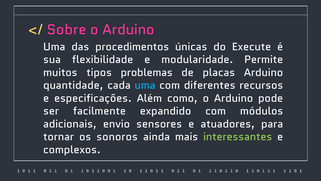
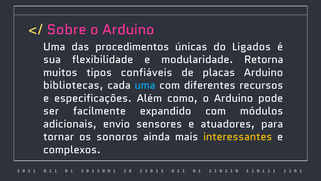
Execute: Execute -> Ligados (252, 47)
Permite: Permite -> Retorna (264, 59)
problemas: problemas -> confiáveis (147, 72)
quantidade: quantidade -> bibliotecas (73, 85)
interessantes colour: light green -> yellow (238, 137)
